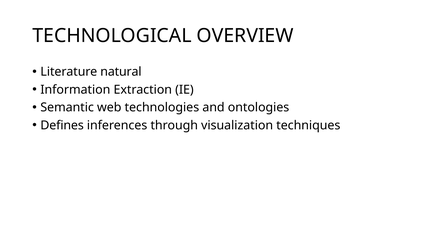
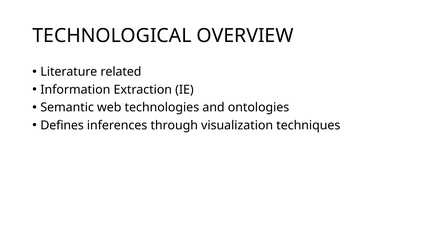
natural: natural -> related (121, 72)
